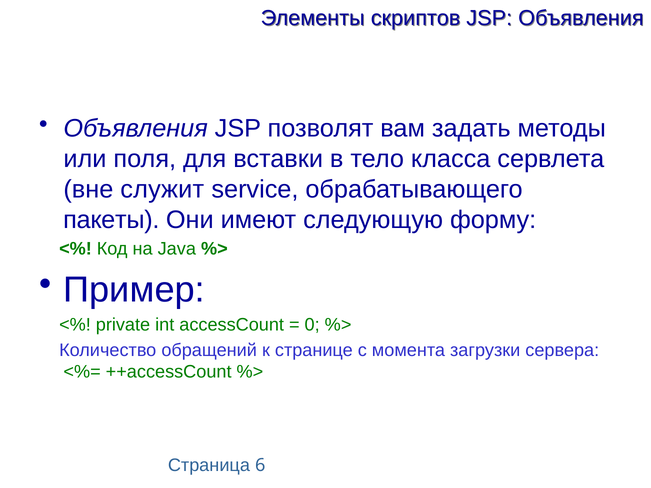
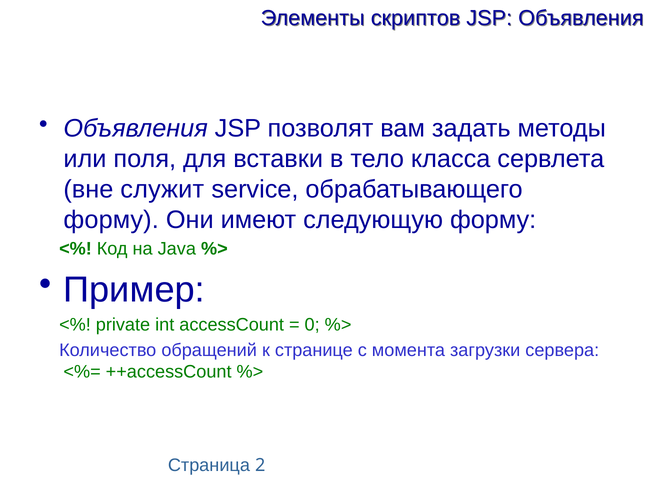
пакеты: пакеты -> форму (111, 220)
6: 6 -> 2 (260, 466)
